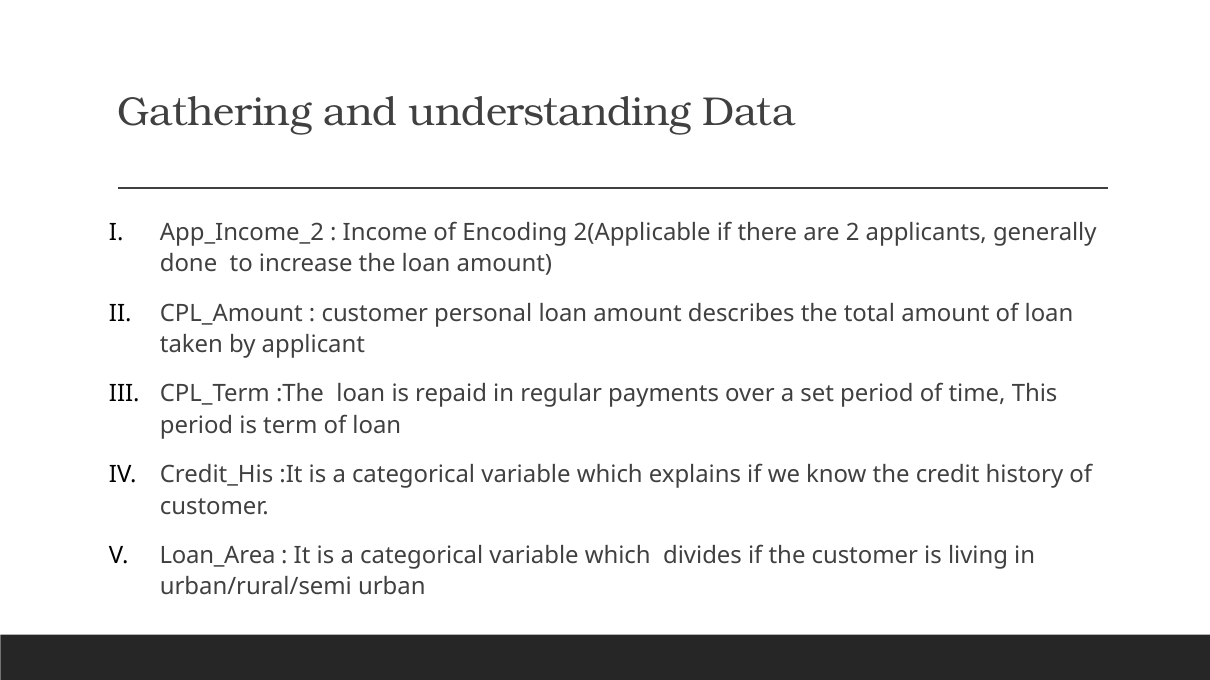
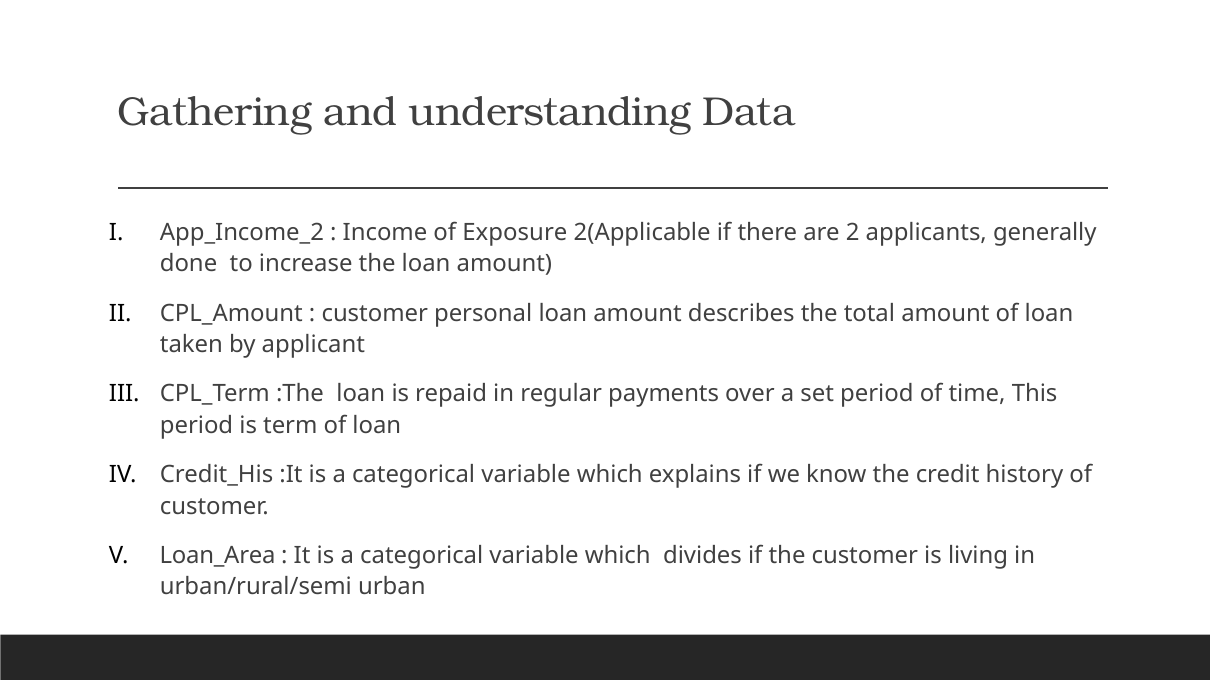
Encoding: Encoding -> Exposure (515, 233)
